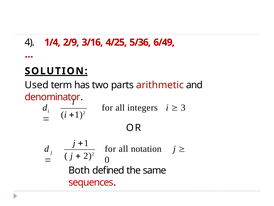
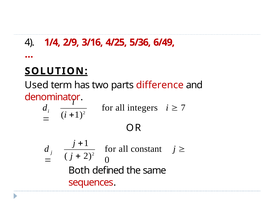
arithmetic: arithmetic -> difference (160, 85)
3: 3 -> 7 (183, 107)
notation: notation -> constant (146, 148)
